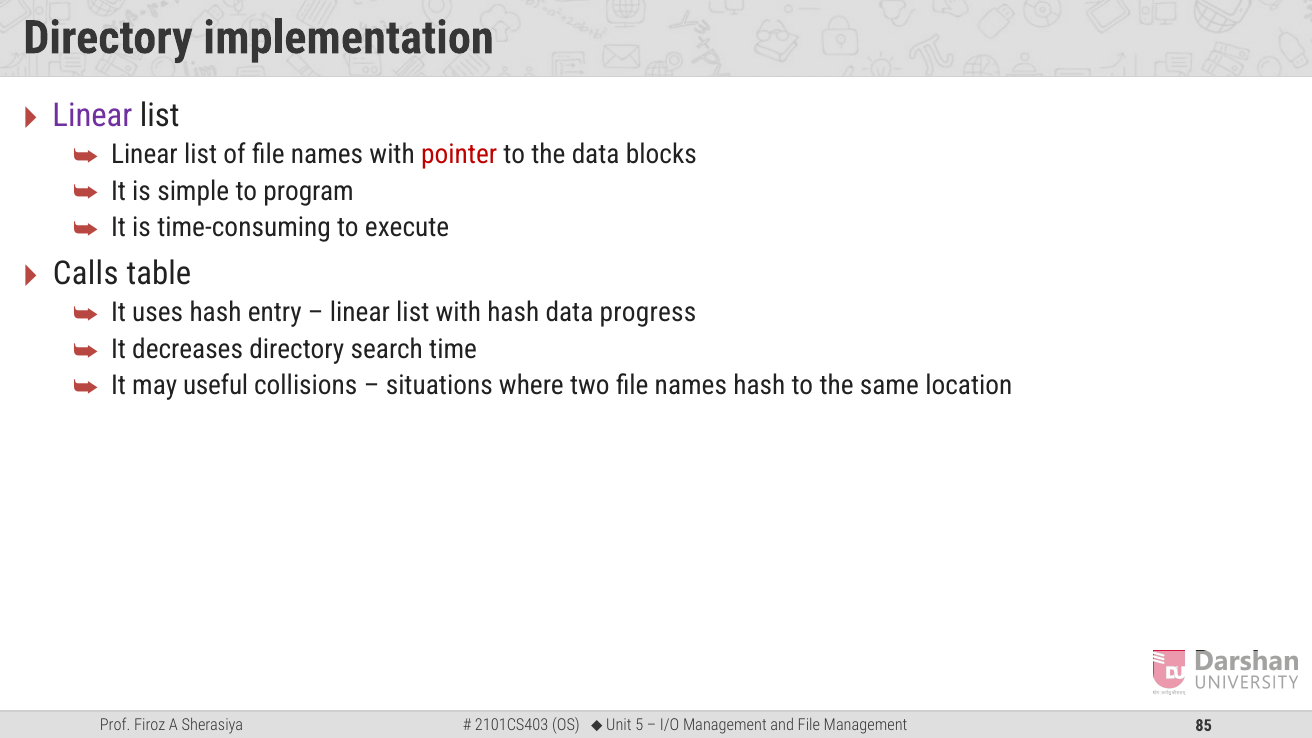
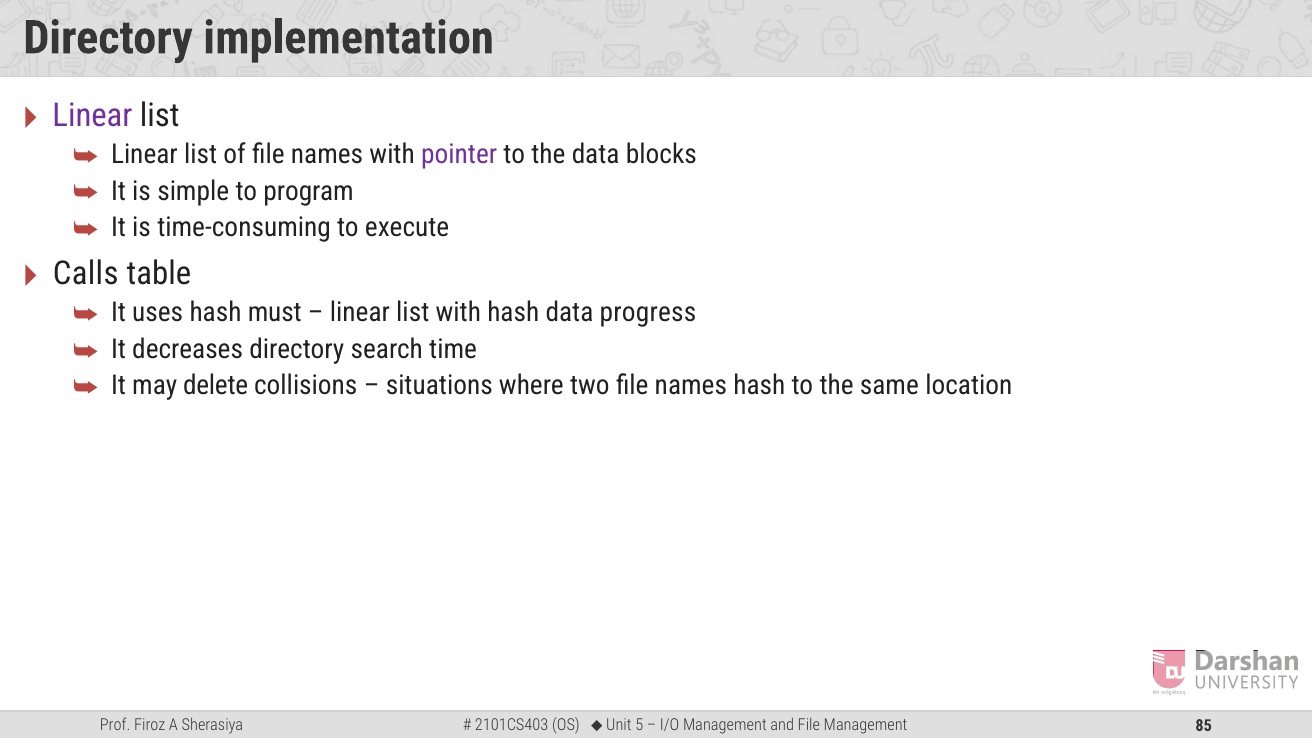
pointer colour: red -> purple (459, 155)
entry: entry -> must (275, 313)
useful: useful -> delete (216, 385)
